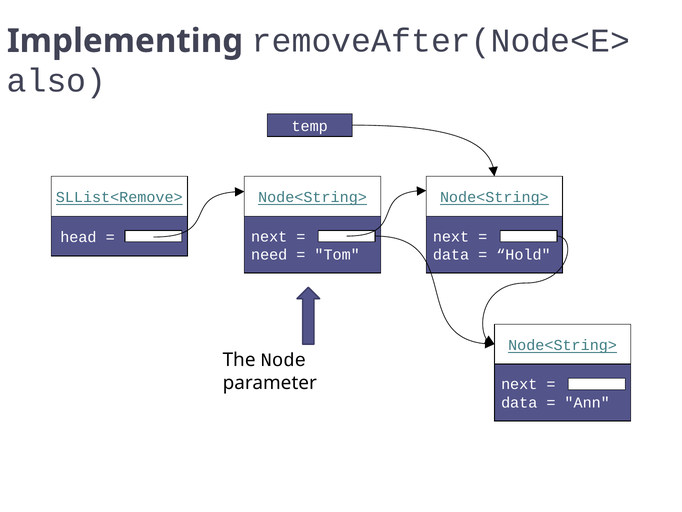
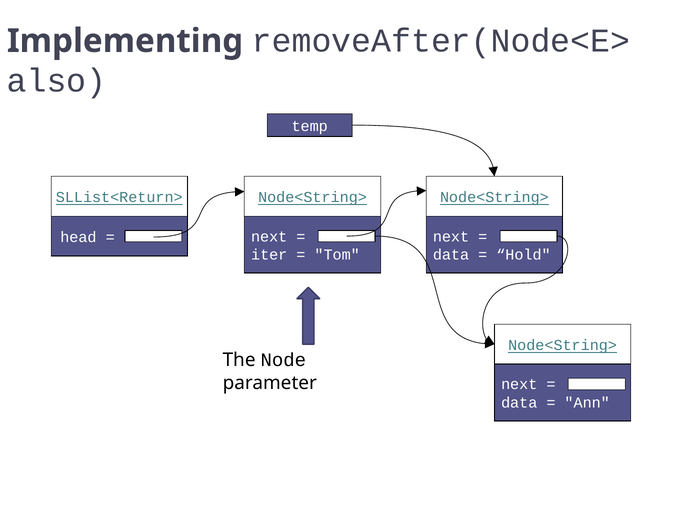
SLList<Remove>: SLList<Remove> -> SLList<Return> (119, 197)
need: need -> iter (269, 255)
